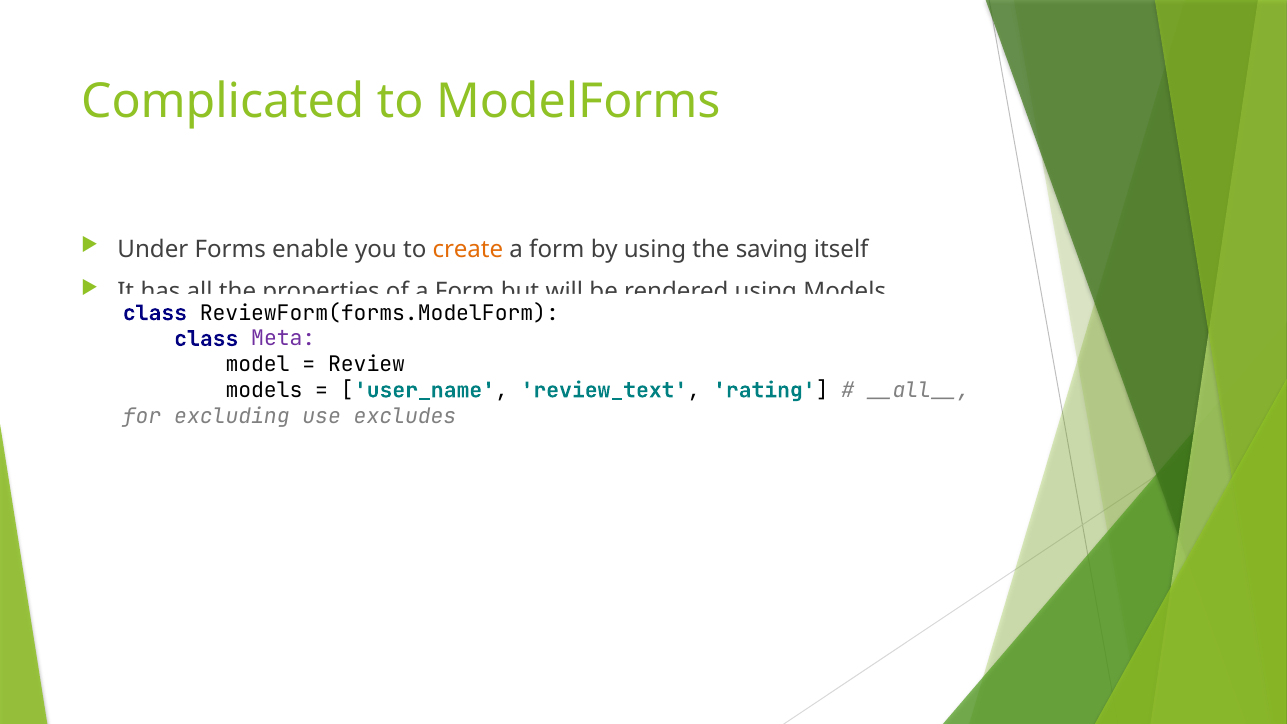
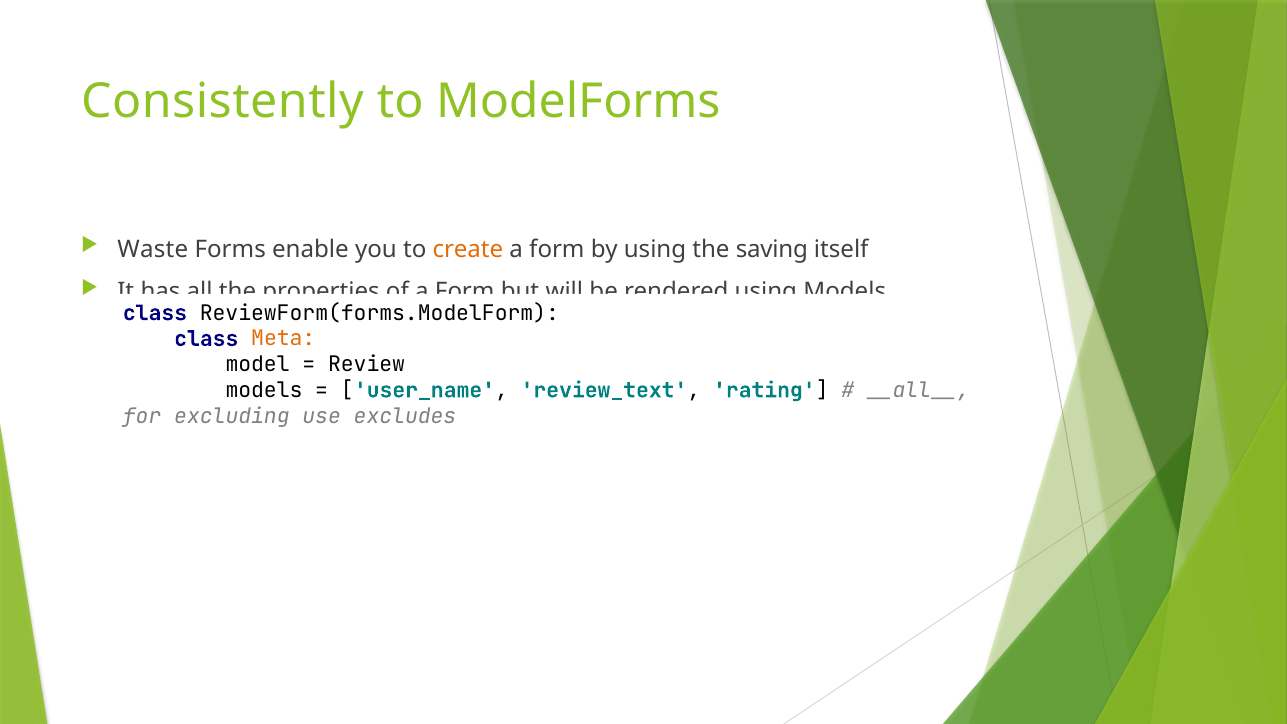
Complicated: Complicated -> Consistently (222, 101)
Under: Under -> Waste (153, 249)
Meta colour: purple -> orange (283, 339)
